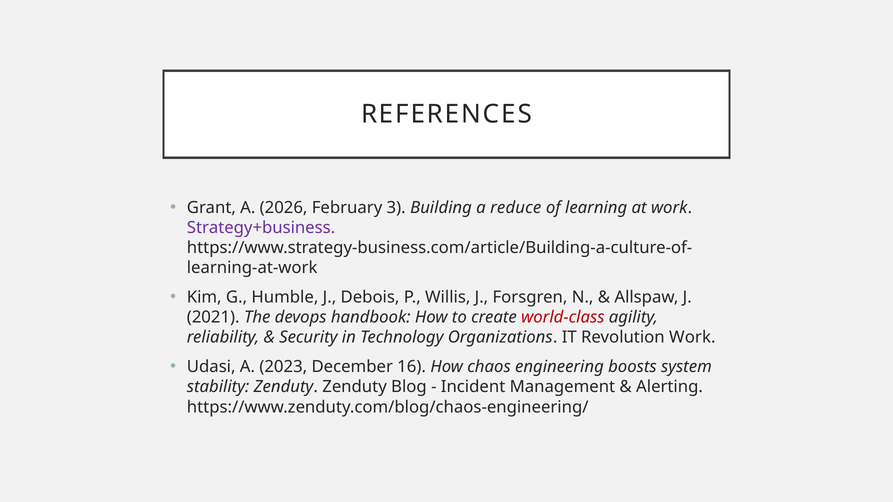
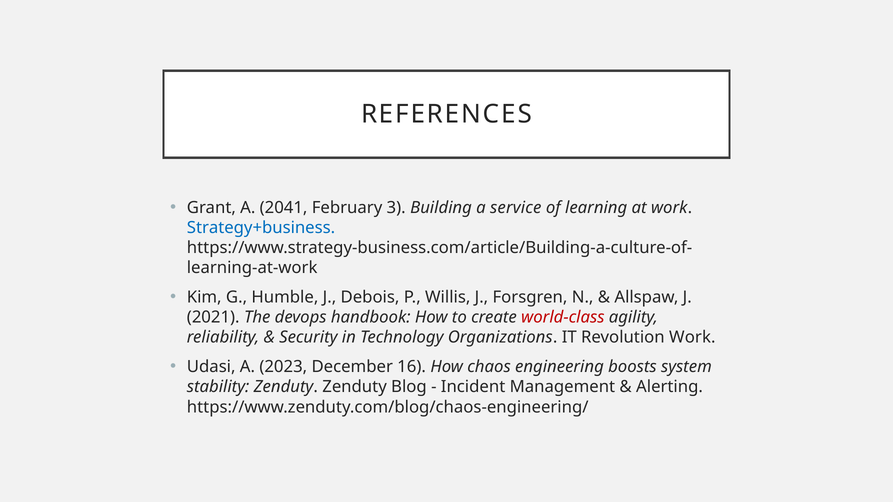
2026: 2026 -> 2041 (284, 208)
reduce: reduce -> service (516, 208)
Strategy+business colour: purple -> blue (261, 228)
